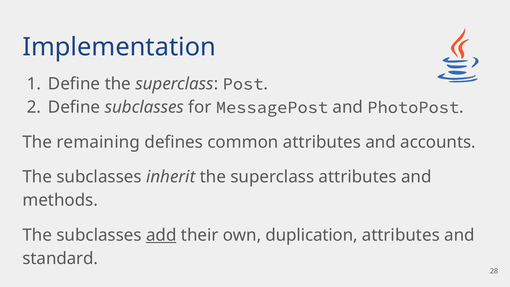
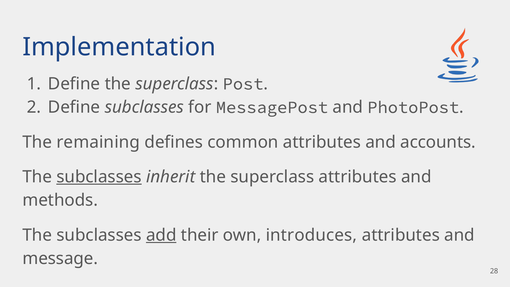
subclasses underline: none -> present (99, 177)
duplication: duplication -> introduces (311, 235)
standard: standard -> message (60, 259)
